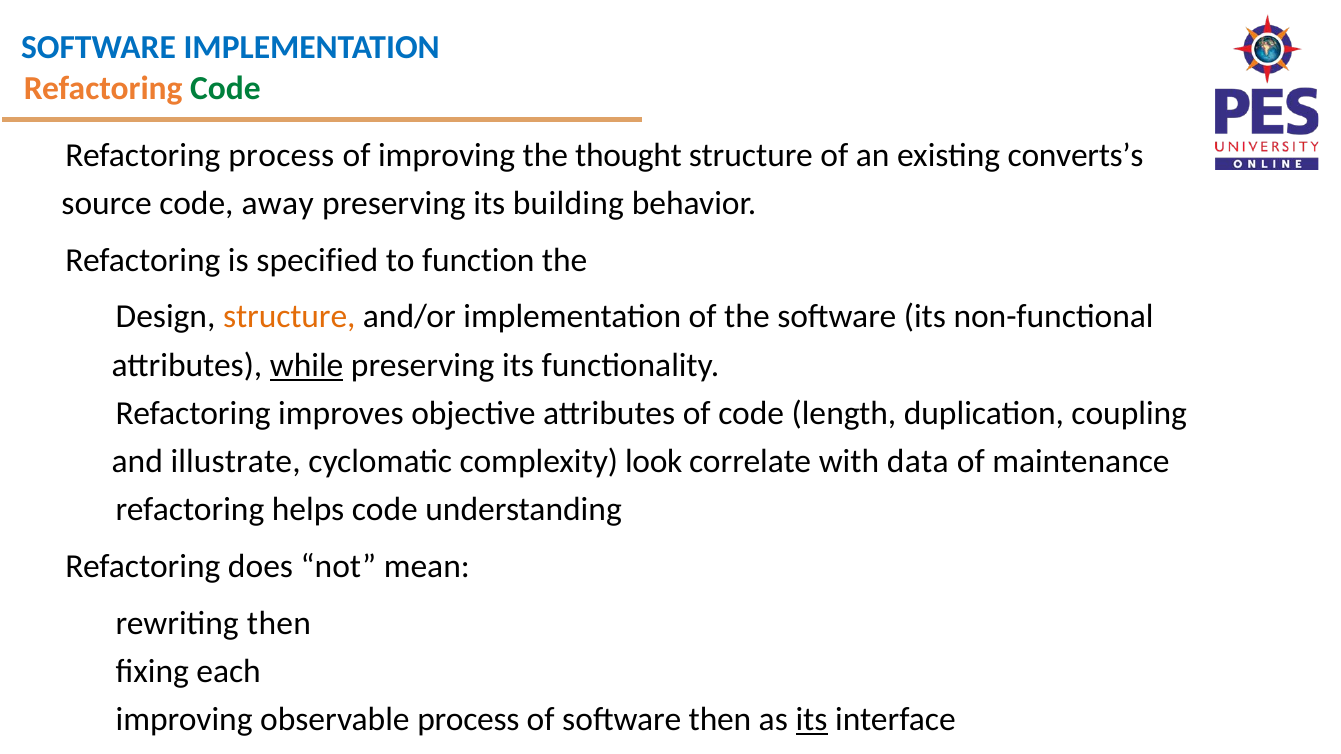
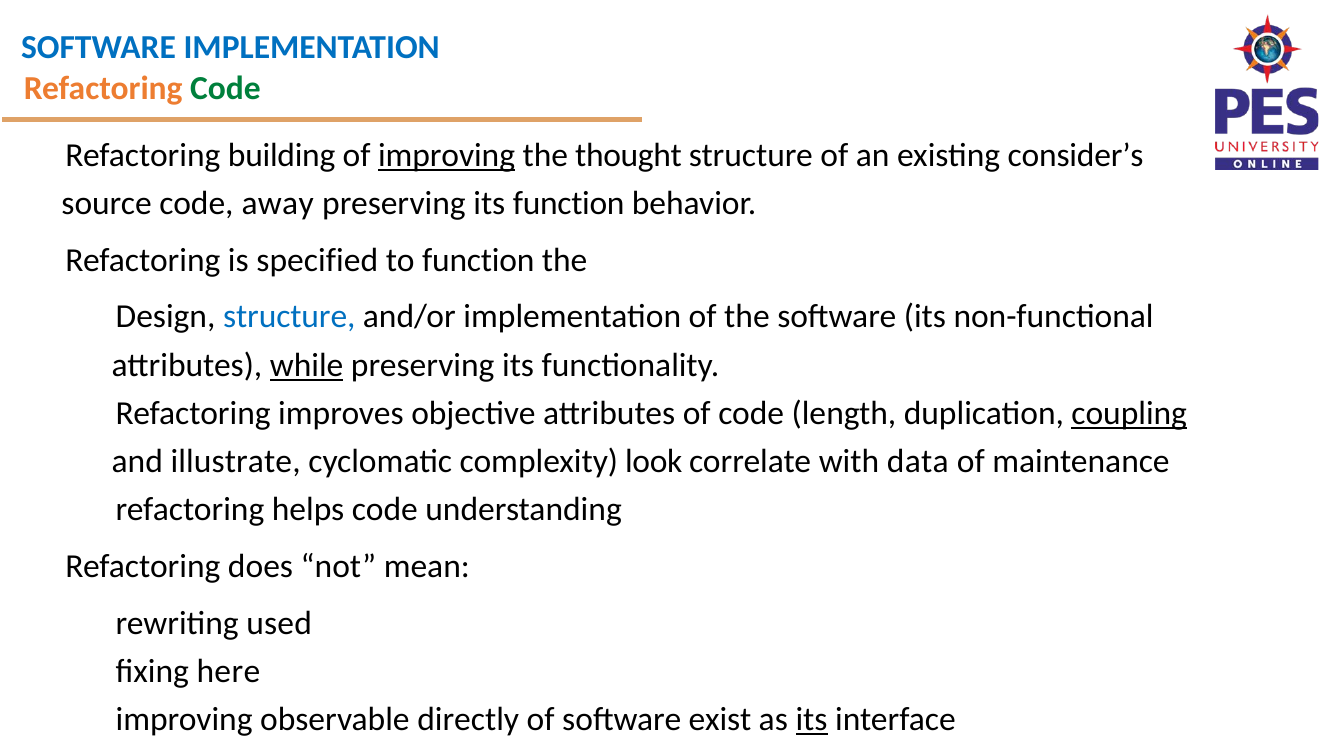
process: process -> building (282, 155)
improving underline: none -> present (447, 155)
converts’s: converts’s -> consider’s (1076, 155)
its building: building -> function (569, 204)
structure colour: orange -> blue (289, 317)
coupling underline: none -> present (1129, 414)
then: then -> used (279, 623)
each: each -> here (228, 672)
observable process: process -> directly (468, 720)
software then: then -> exist (720, 720)
